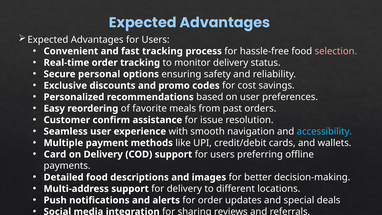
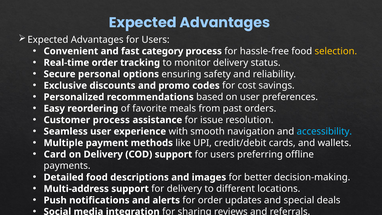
fast tracking: tracking -> category (163, 51)
selection colour: pink -> yellow (336, 51)
Customer confirm: confirm -> process (111, 120)
